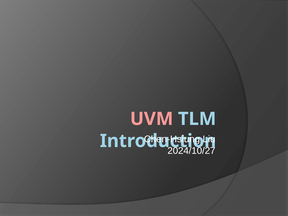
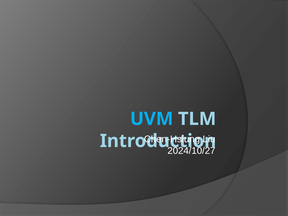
UVM colour: pink -> light blue (152, 119)
